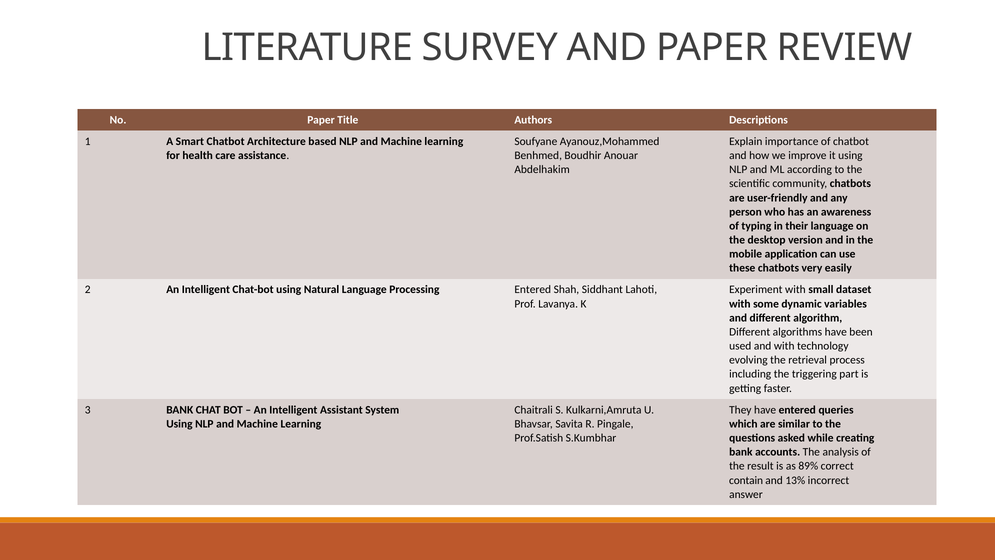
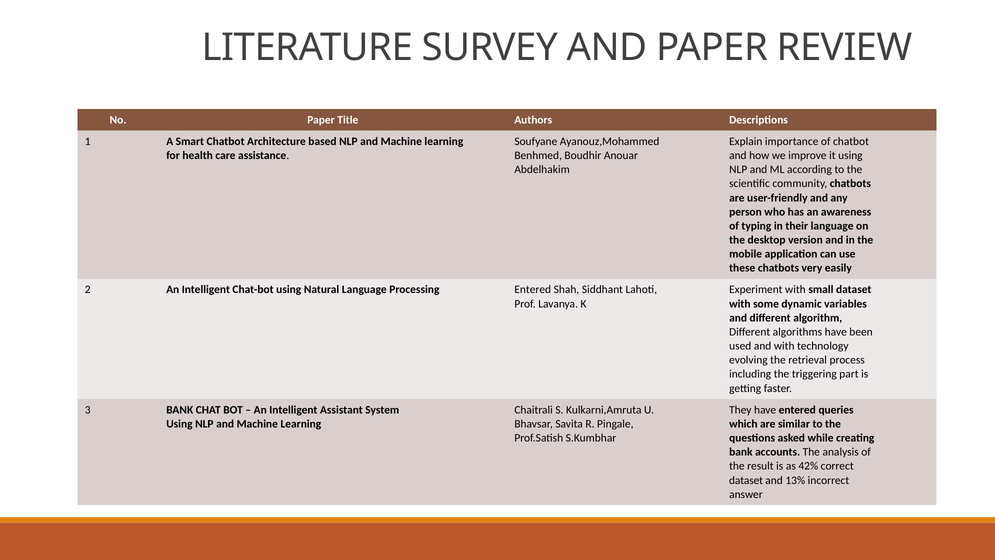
89%: 89% -> 42% (808, 466)
contain: contain -> dataset (746, 480)
